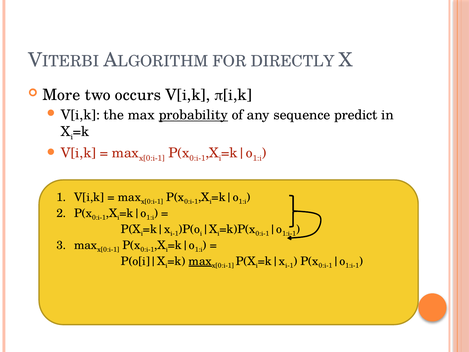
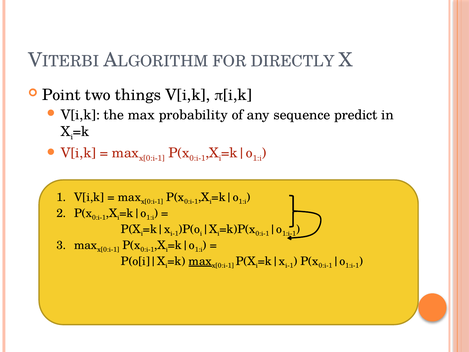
More: More -> Point (61, 95)
occurs: occurs -> things (138, 95)
probability underline: present -> none (193, 115)
